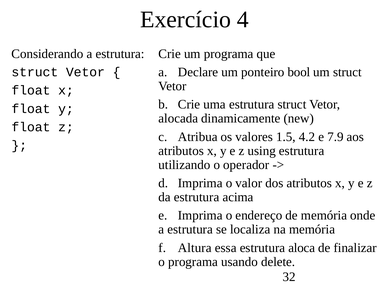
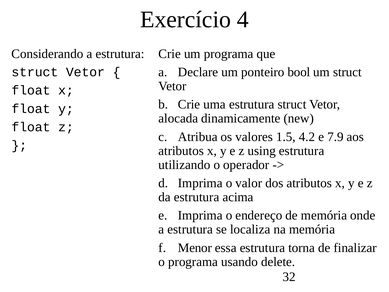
Altura: Altura -> Menor (195, 248)
aloca: aloca -> torna (302, 248)
